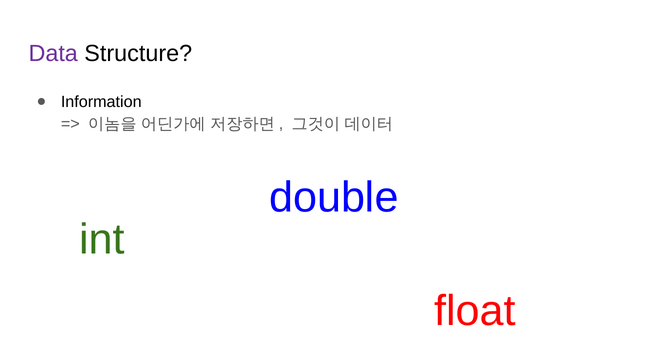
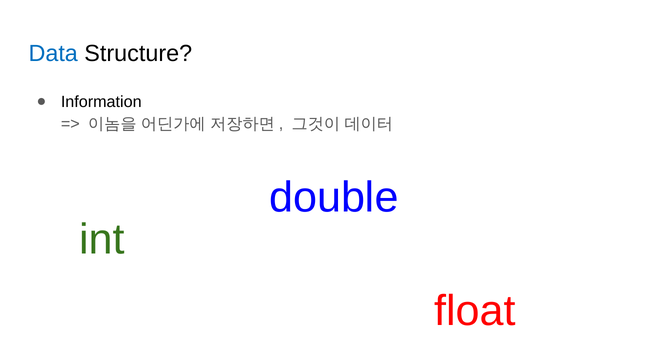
Data colour: purple -> blue (53, 54)
